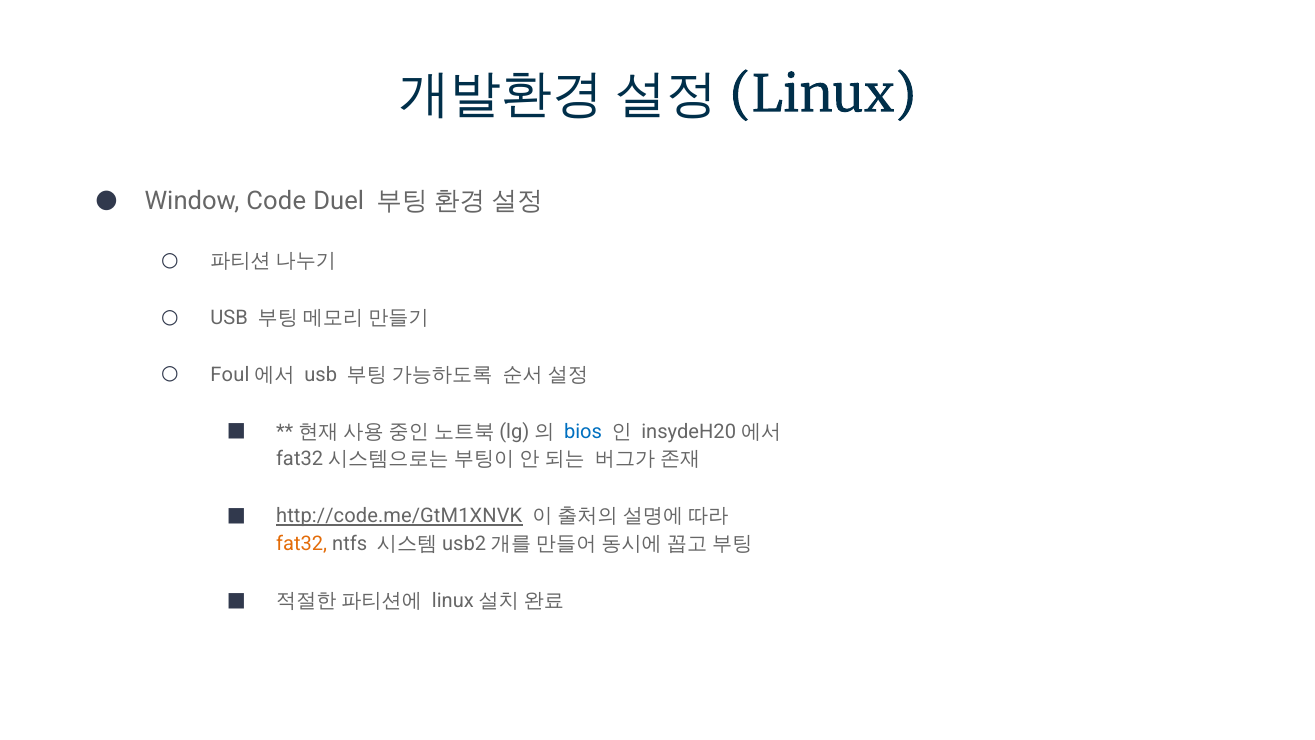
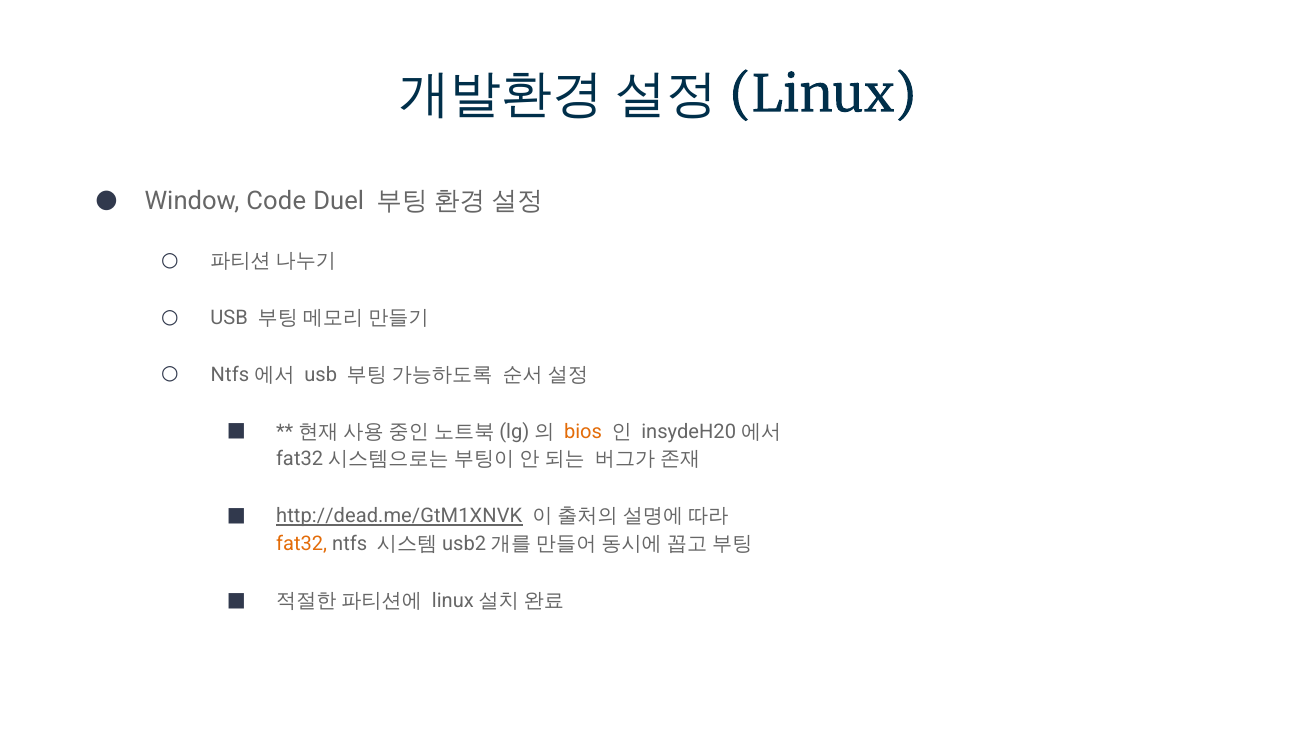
Foul: Foul -> Ntfs (230, 374)
bios colour: blue -> orange (583, 431)
http://code.me/GtM1XNVK: http://code.me/GtM1XNVK -> http://dead.me/GtM1XNVK (399, 516)
